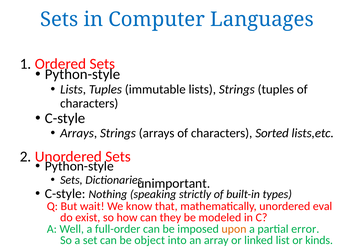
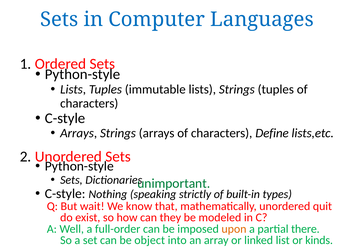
Sorted: Sorted -> Define (272, 133)
unimportant colour: black -> green (174, 184)
eval: eval -> quit (322, 207)
error: error -> there (305, 229)
